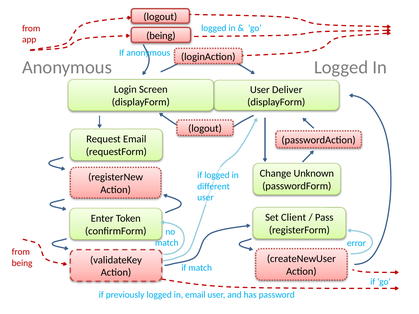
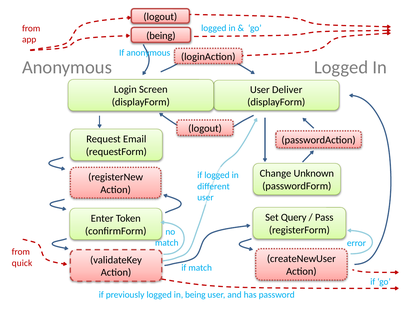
Client: Client -> Query (294, 218)
being: being -> quick (22, 263)
previously logged in email: email -> being (195, 295)
